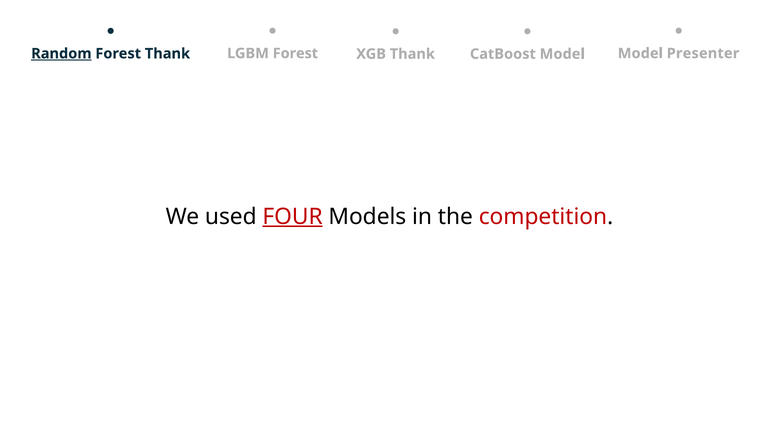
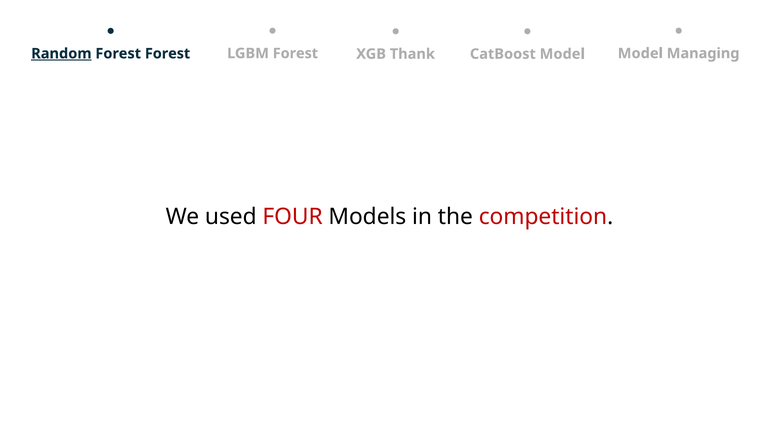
Forest Thank: Thank -> Forest (168, 54)
Presenter: Presenter -> Managing (703, 53)
FOUR underline: present -> none (293, 217)
